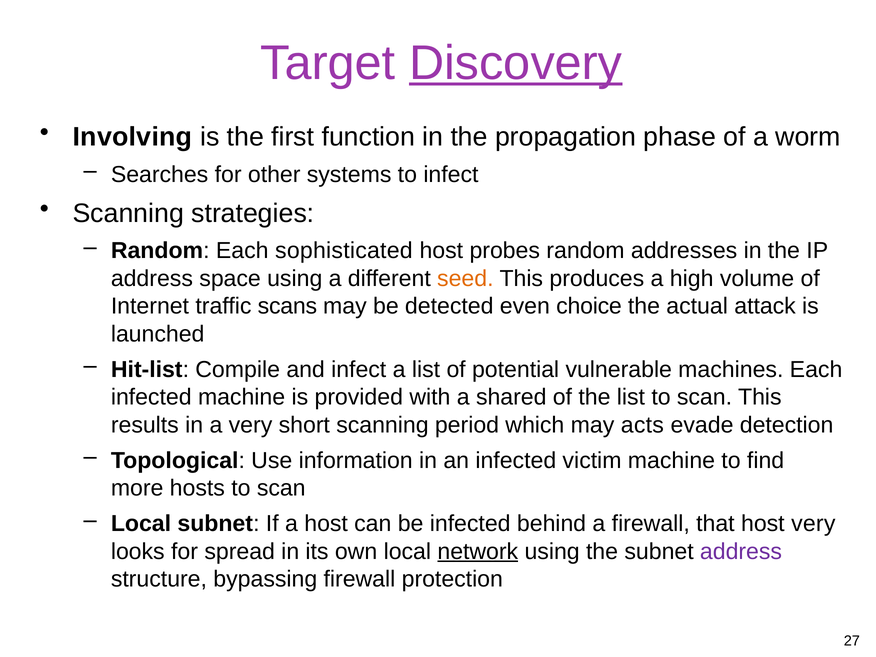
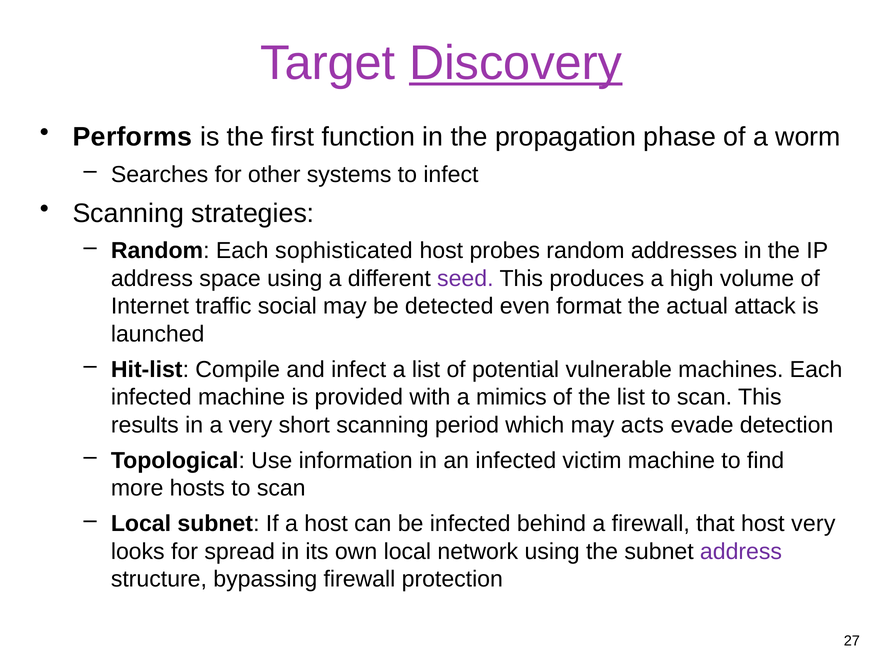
Involving: Involving -> Performs (133, 137)
seed colour: orange -> purple (465, 279)
scans: scans -> social (287, 306)
choice: choice -> format (589, 306)
shared: shared -> mimics (511, 397)
network underline: present -> none (478, 551)
